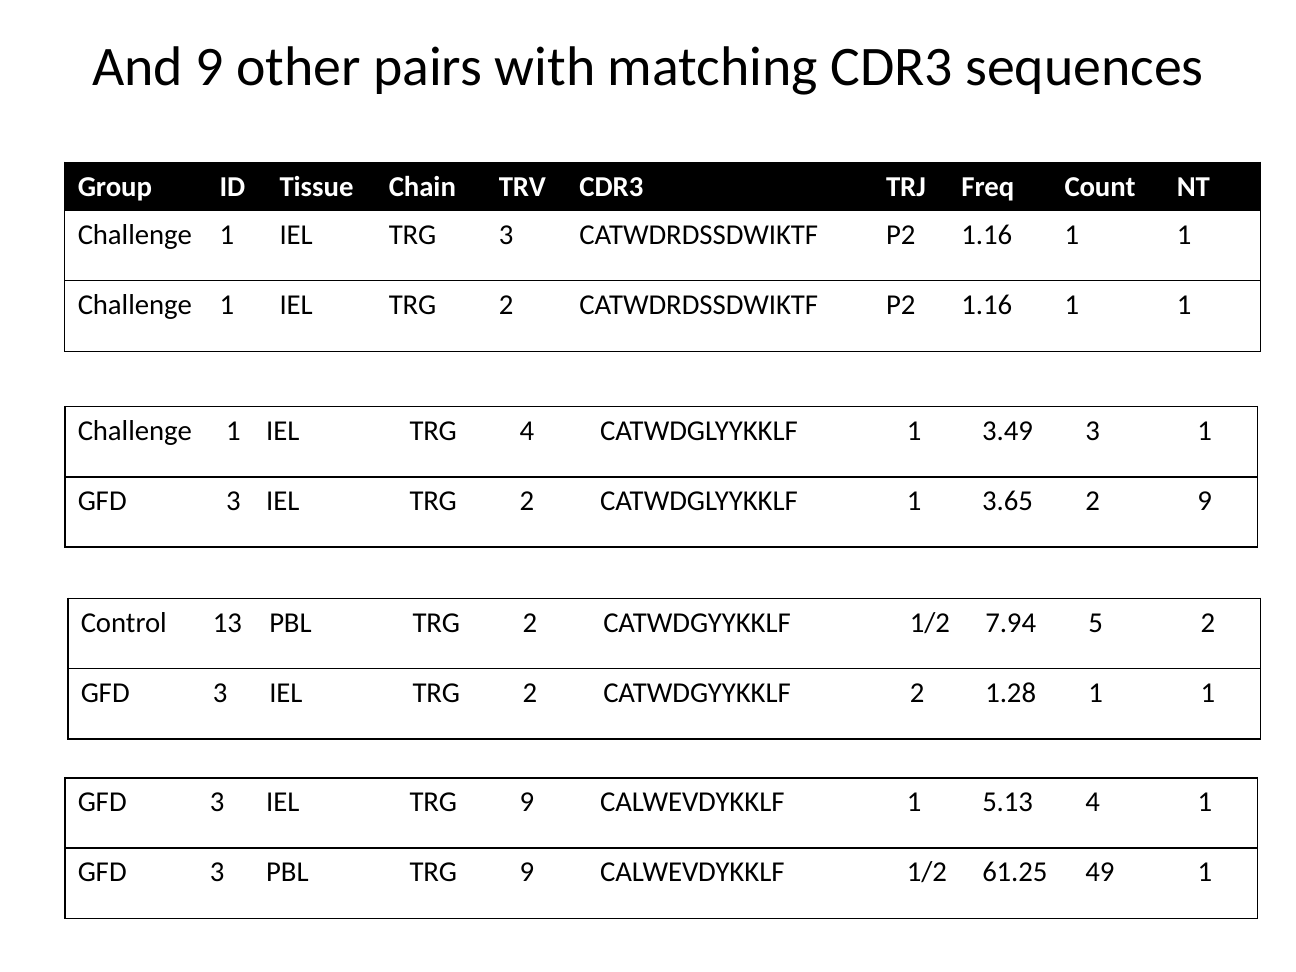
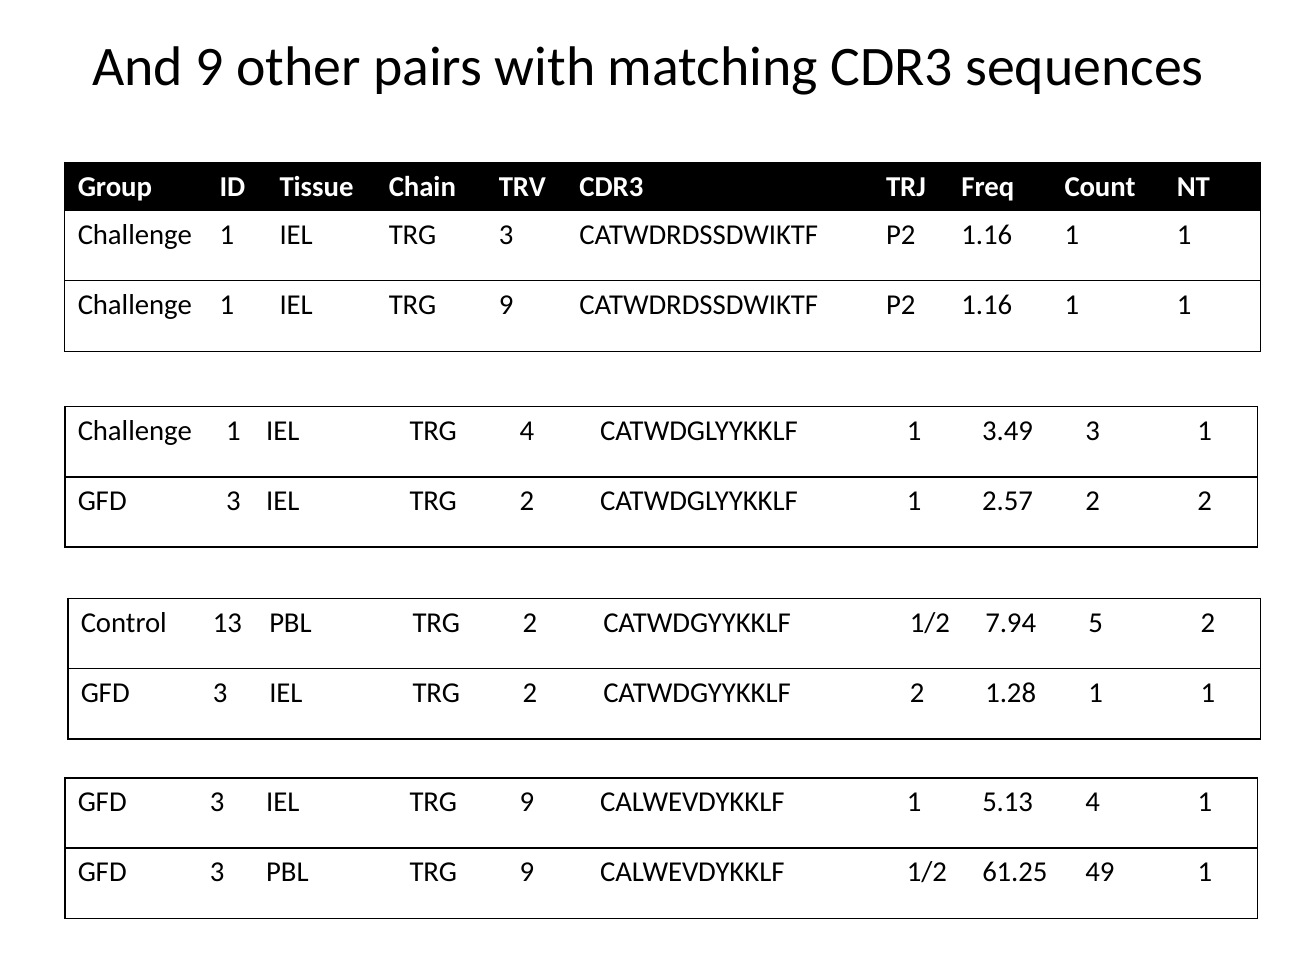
1 IEL TRG 2: 2 -> 9 (506, 305)
3.65: 3.65 -> 2.57 (1008, 501)
2 9: 9 -> 2 (1205, 501)
